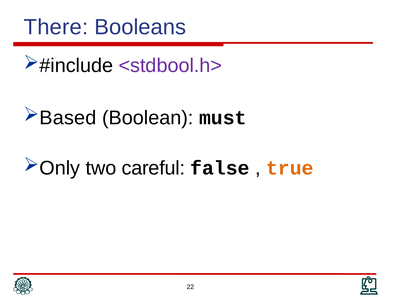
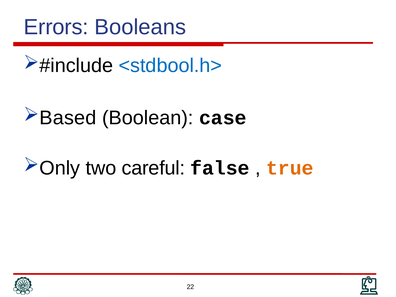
There: There -> Errors (56, 27)
<stdbool.h> colour: purple -> blue (170, 66)
must: must -> case (223, 118)
